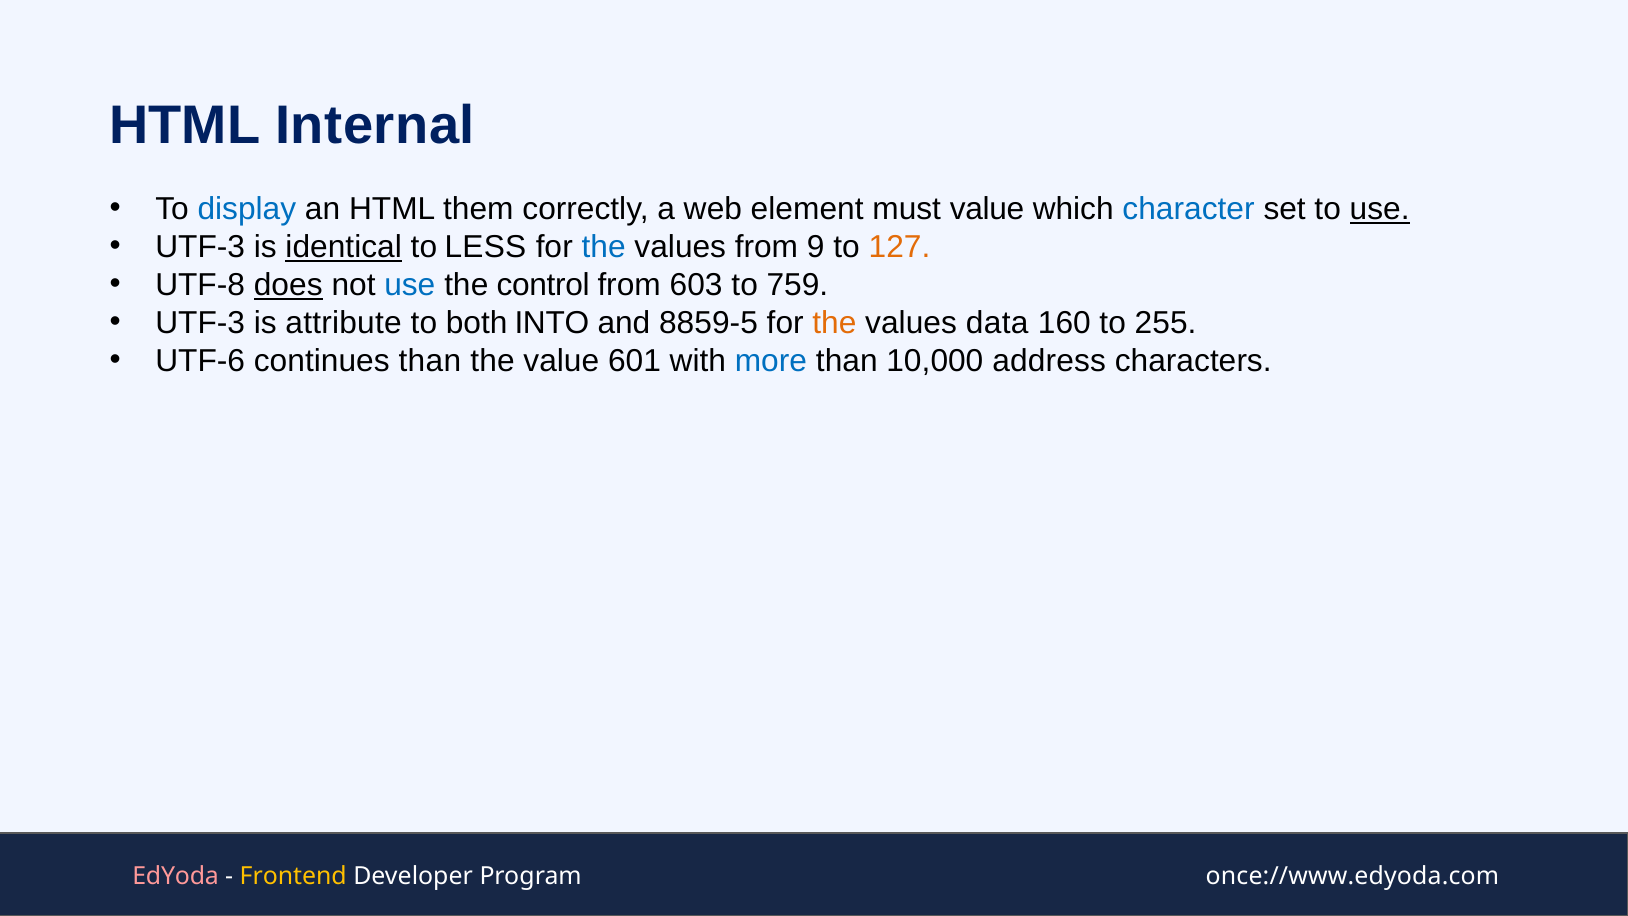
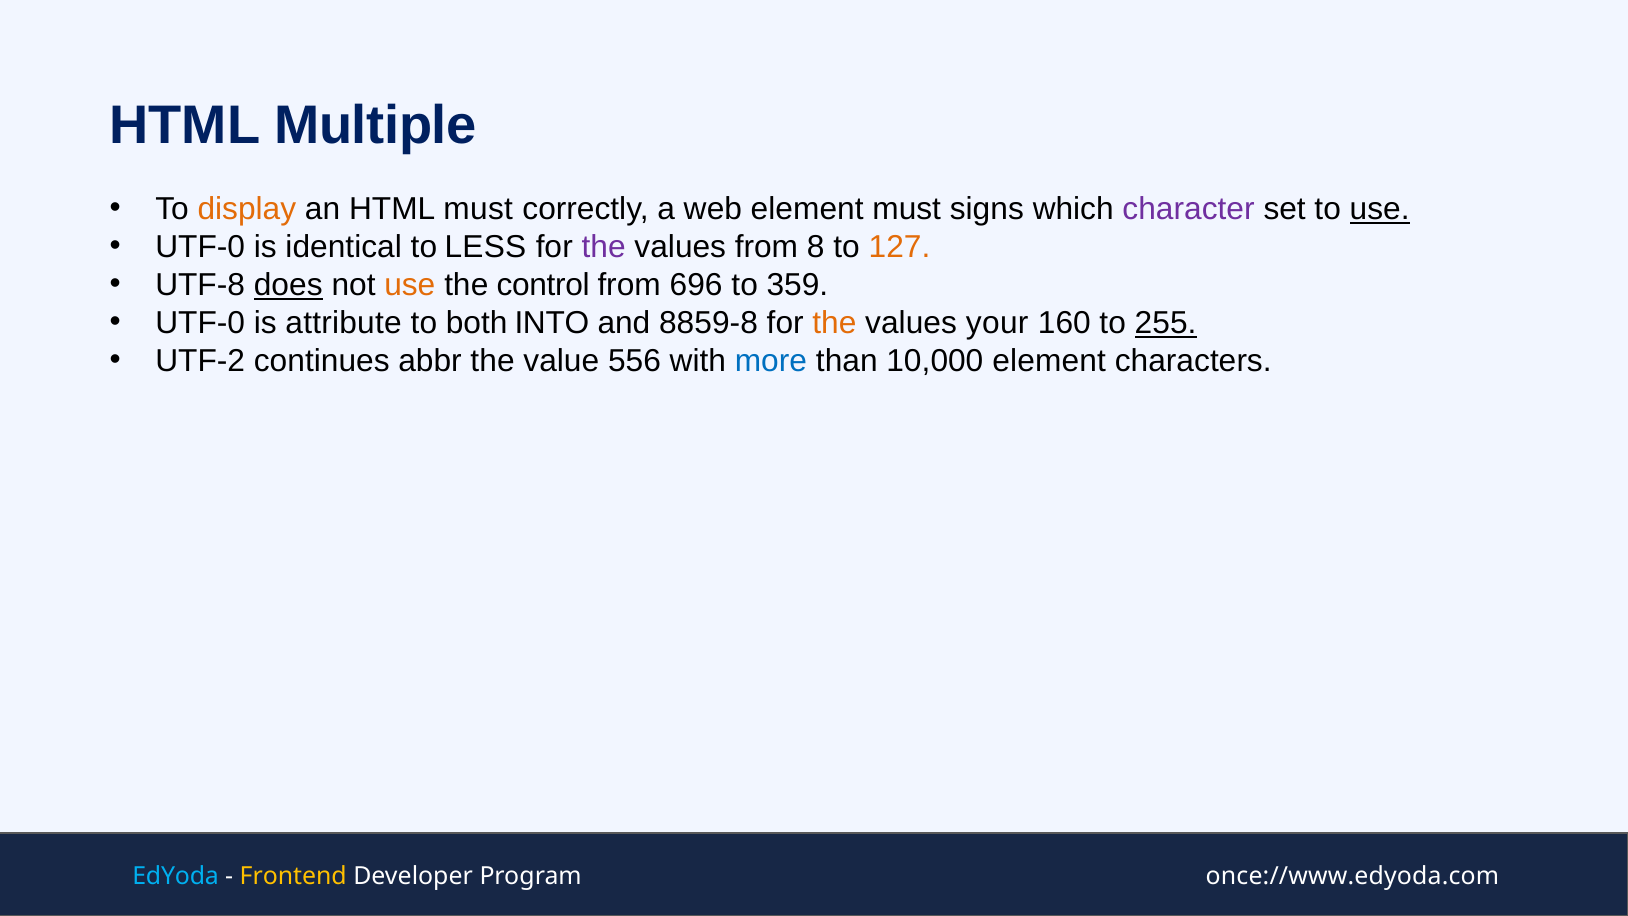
Internal: Internal -> Multiple (375, 125)
display colour: blue -> orange (247, 209)
HTML them: them -> must (478, 209)
must value: value -> signs (987, 209)
character colour: blue -> purple (1189, 209)
UTF-3: UTF-3 -> UTF-0 (200, 247)
identical underline: present -> none (344, 247)
the colour: blue -> purple (604, 247)
9: 9 -> 8 (816, 247)
use colour: blue -> orange (410, 285)
603: 603 -> 696 (696, 285)
759: 759 -> 359 (797, 285)
UTF-3: UTF-3 -> UTF-0 (200, 323)
8859-5: 8859-5 -> 8859-8 (708, 323)
data: data -> your (997, 323)
255 underline: none -> present (1166, 323)
UTF-6: UTF-6 -> UTF-2 (200, 361)
continues than: than -> abbr (430, 361)
601: 601 -> 556 (634, 361)
10,000 address: address -> element (1049, 361)
EdYoda colour: pink -> light blue (176, 876)
